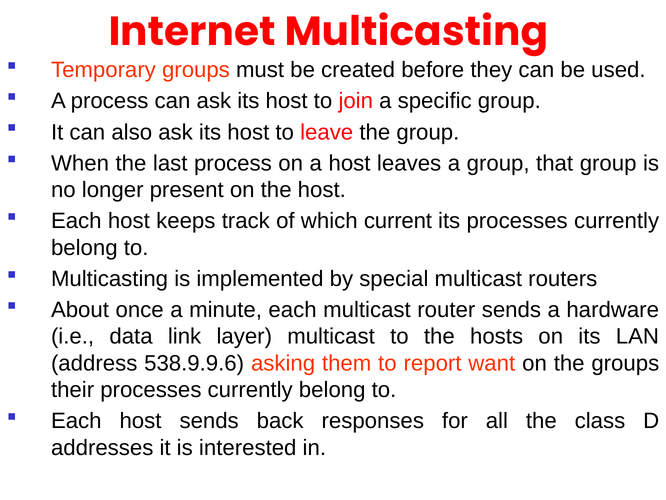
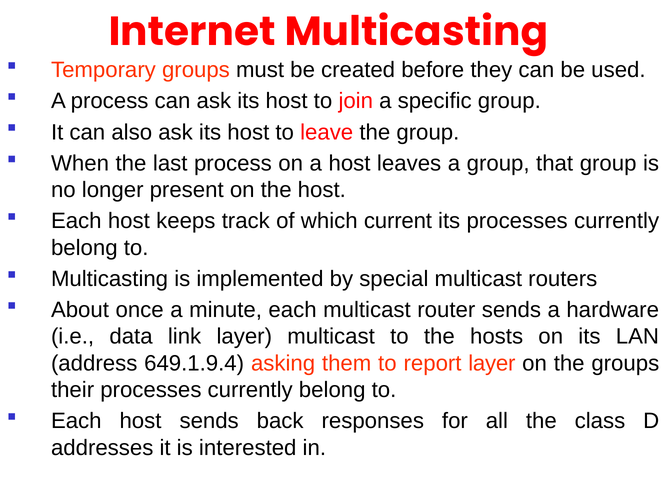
538.9.9.6: 538.9.9.6 -> 649.1.9.4 (194, 363)
report want: want -> layer (492, 363)
